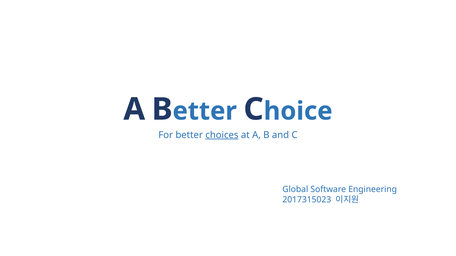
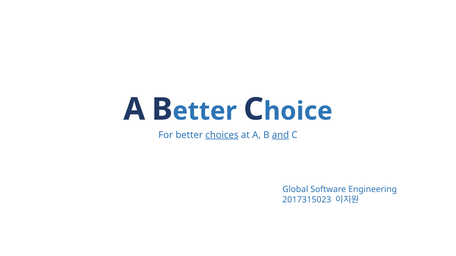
and underline: none -> present (281, 135)
